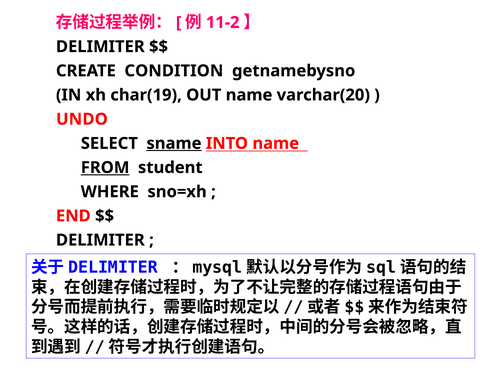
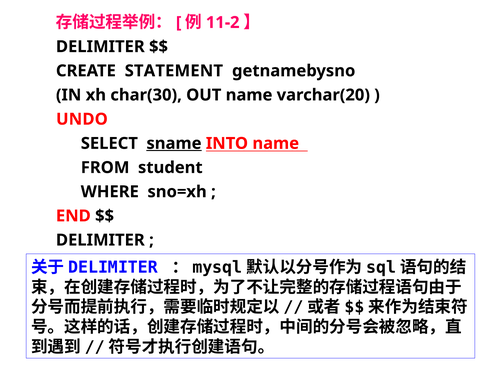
CONDITION: CONDITION -> STATEMENT (174, 71)
char(19: char(19 -> char(30 (146, 95)
FROM underline: present -> none (105, 167)
